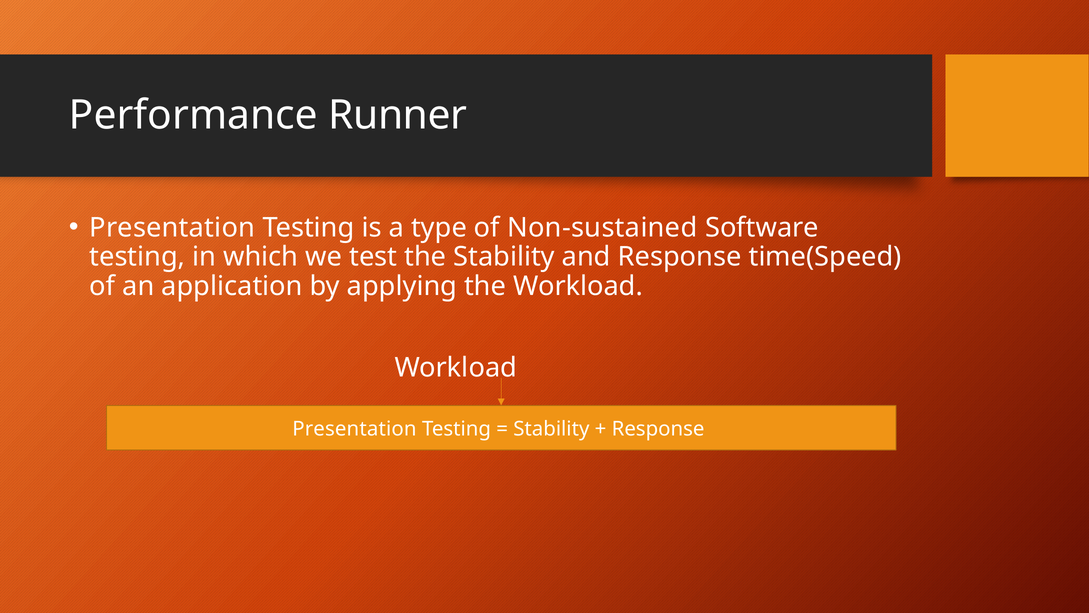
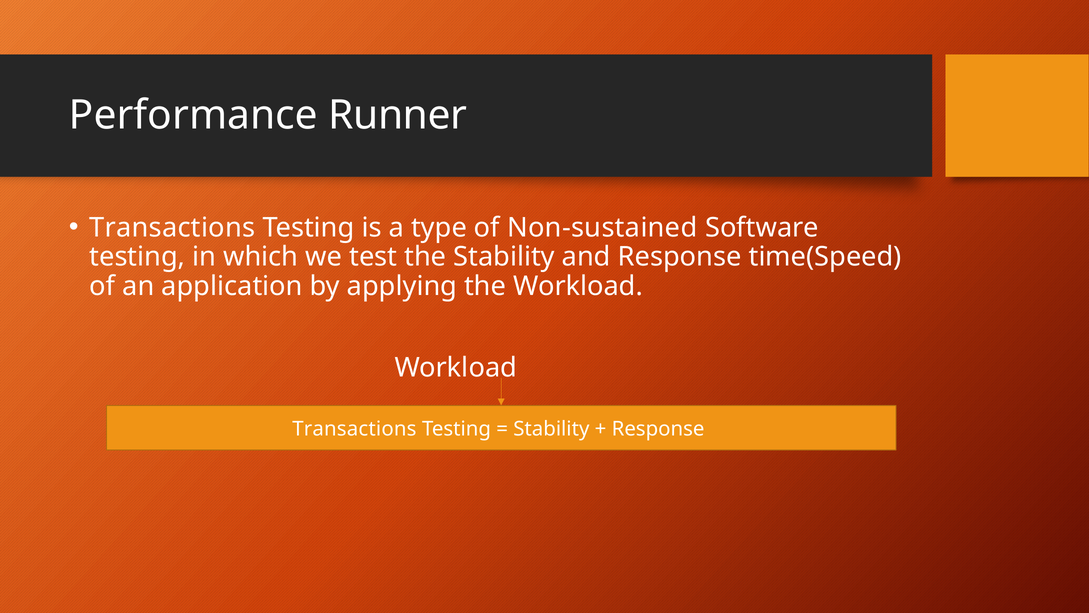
Presentation: Presentation -> Transactions (172, 227)
Presentation: Presentation -> Transactions (354, 429)
